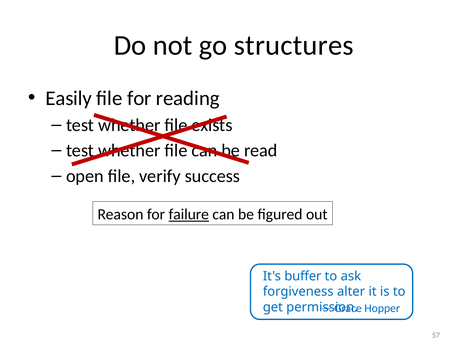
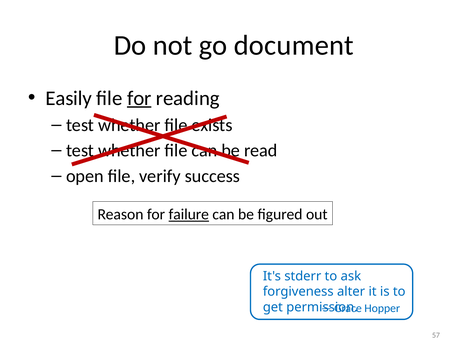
structures: structures -> document (294, 45)
for underline: none -> present (139, 98)
buffer: buffer -> stderr (303, 276)
